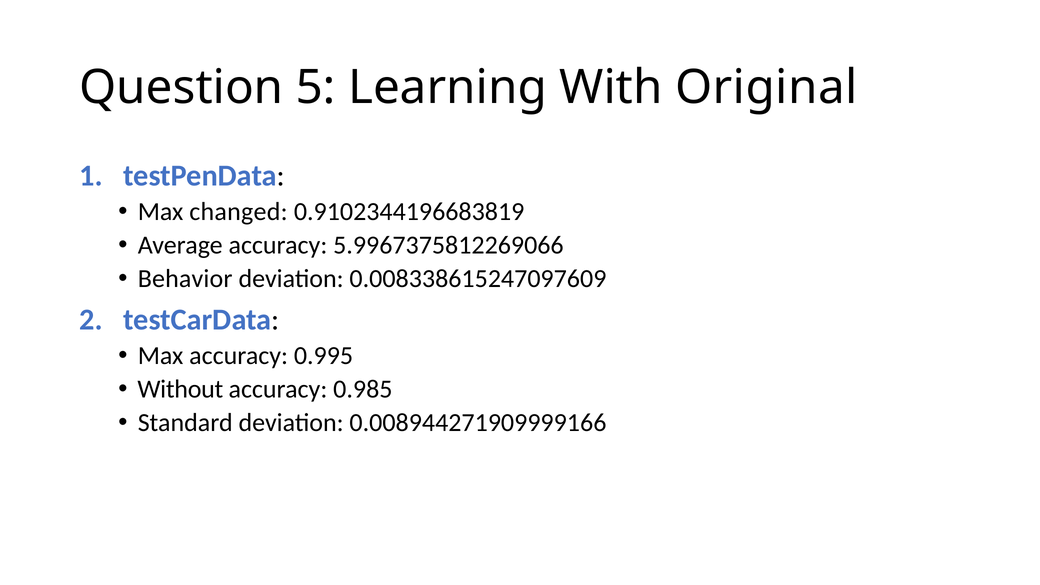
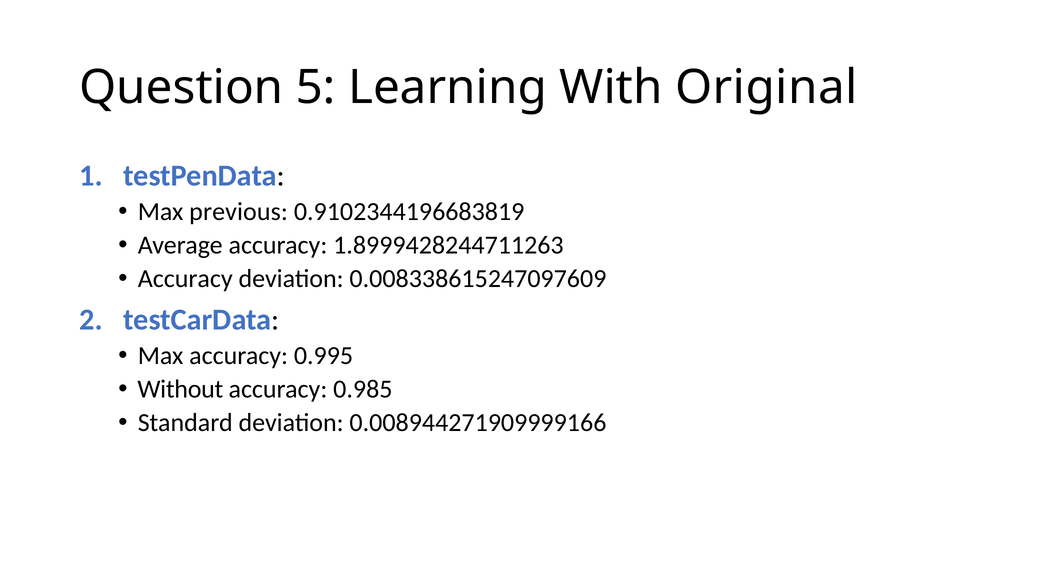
changed: changed -> previous (239, 212)
5.9967375812269066: 5.9967375812269066 -> 1.8999428244711263 (448, 245)
Behavior: Behavior -> Accuracy (185, 279)
